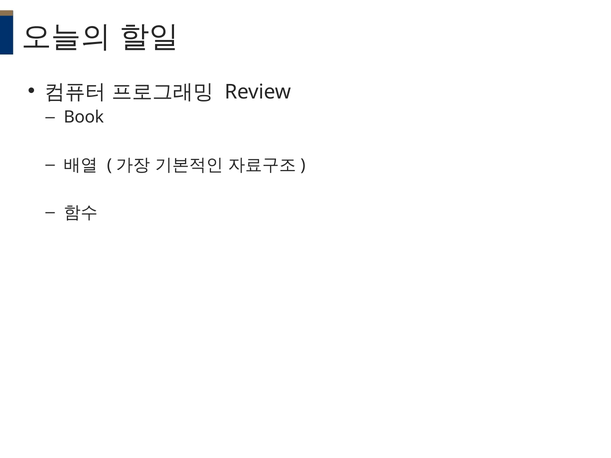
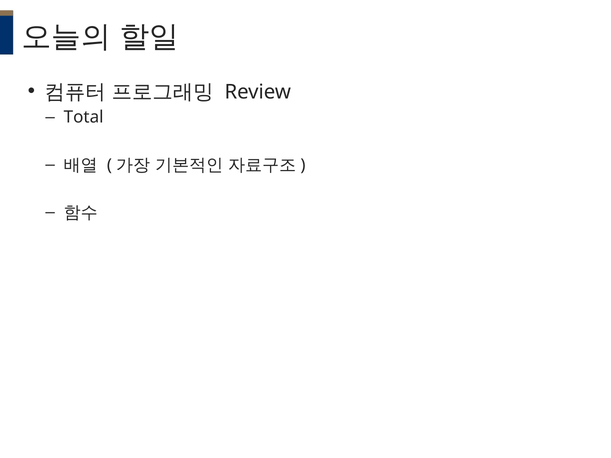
Book: Book -> Total (84, 117)
